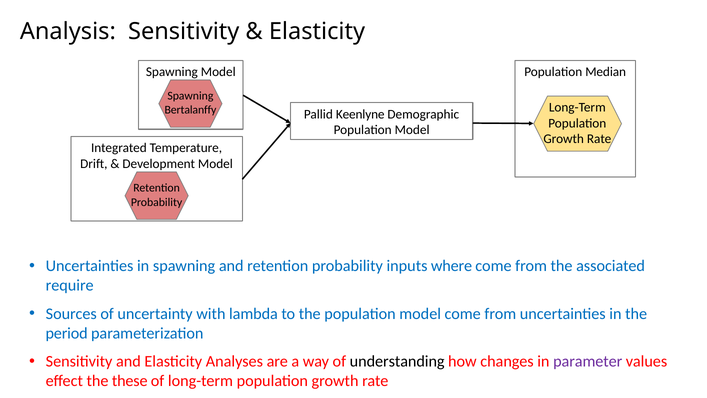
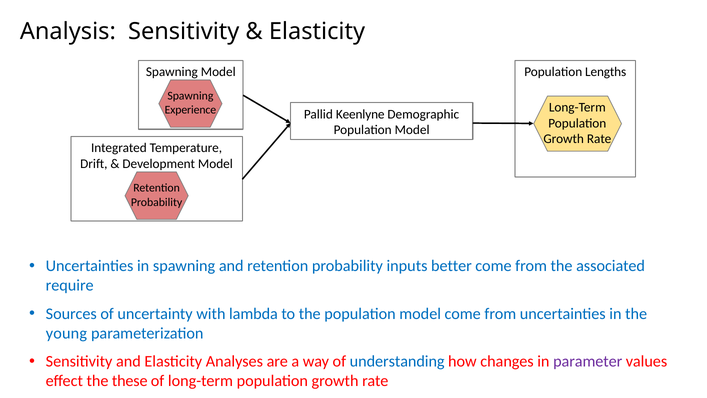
Median: Median -> Lengths (606, 72)
Bertalanffy: Bertalanffy -> Experience (190, 110)
where: where -> better (451, 266)
period: period -> young (66, 333)
understanding colour: black -> blue (397, 361)
